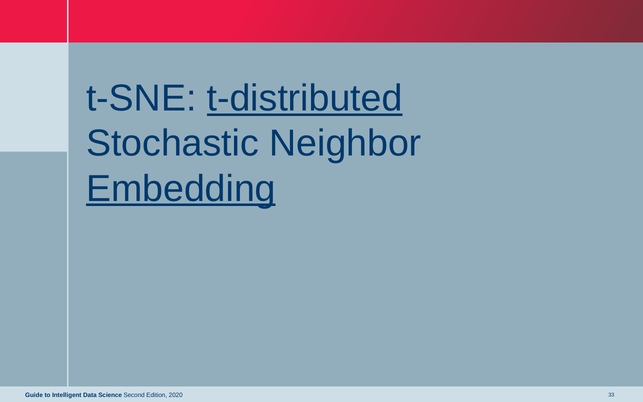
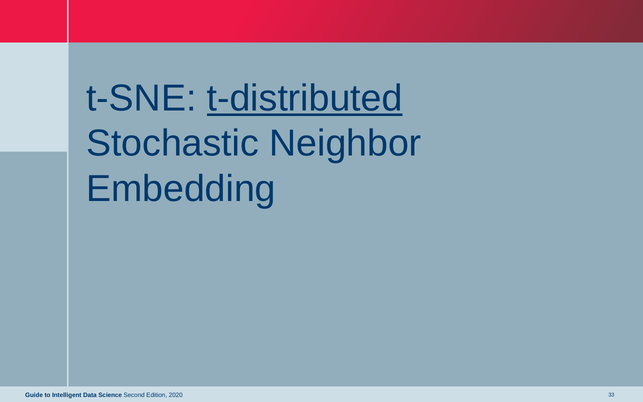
Embedding underline: present -> none (181, 189)
